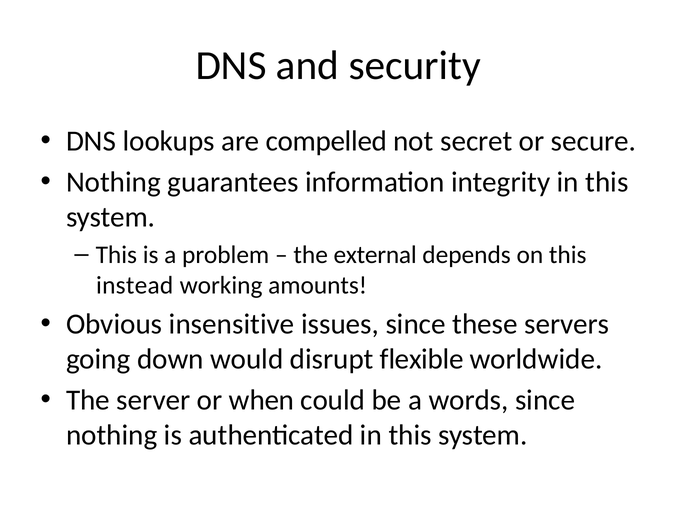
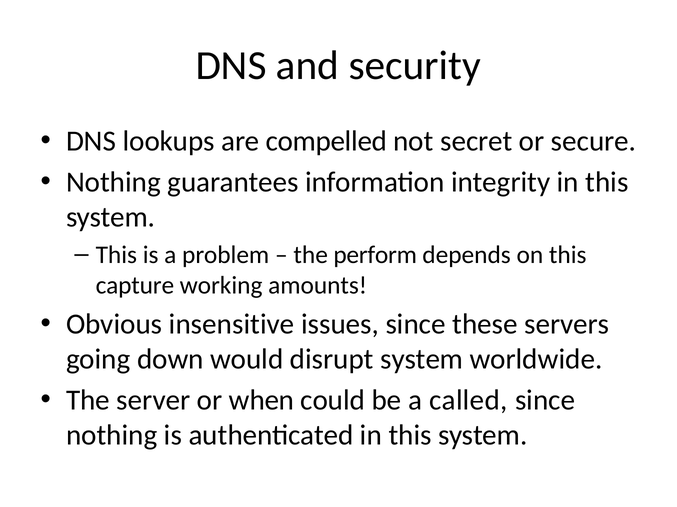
external: external -> perform (375, 255)
instead: instead -> capture (135, 286)
disrupt flexible: flexible -> system (422, 360)
words: words -> called (468, 401)
